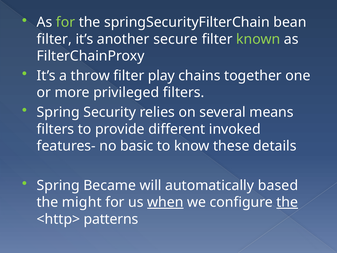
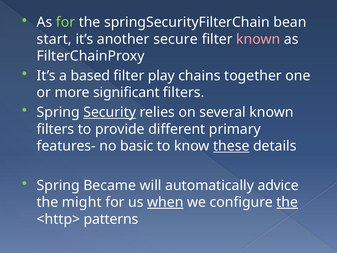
filter: filter -> start (54, 39)
known colour: light green -> pink (258, 39)
throw: throw -> based (90, 76)
privileged: privileged -> significant (126, 93)
Security underline: none -> present (110, 112)
several means: means -> known (272, 112)
invoked: invoked -> primary (235, 129)
these underline: none -> present (231, 146)
based: based -> advice (278, 185)
